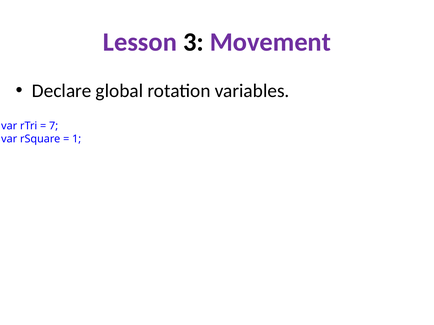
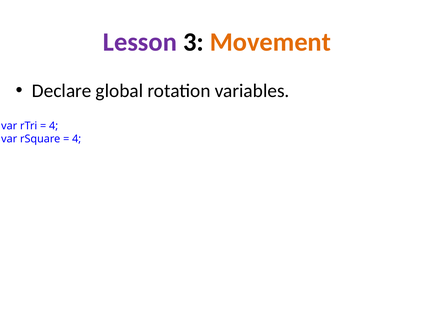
Movement colour: purple -> orange (270, 42)
7: 7 -> 4 (54, 126)
1: 1 -> 4 (77, 139)
